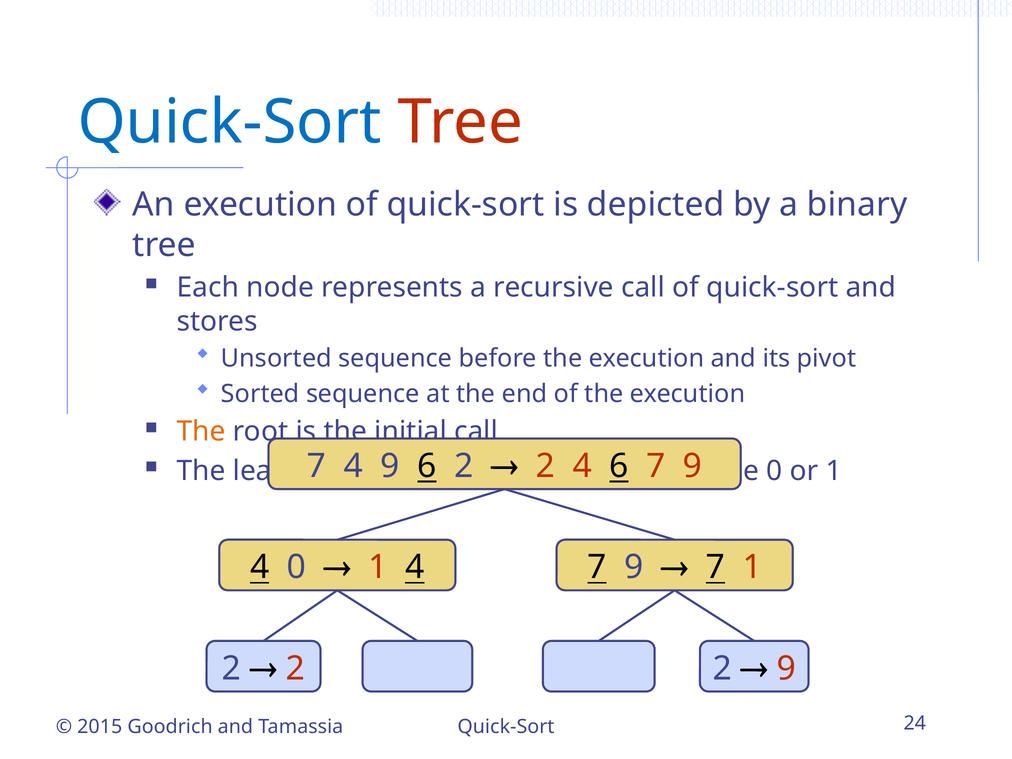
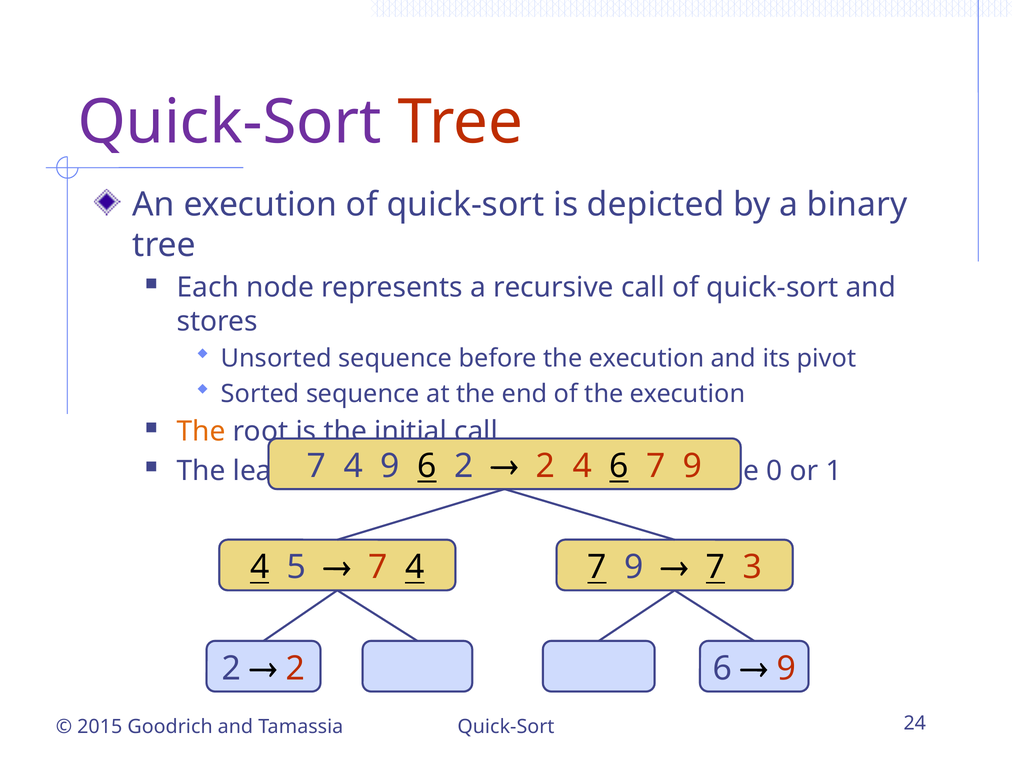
Quick-Sort colour: blue -> purple (230, 122)
4 0: 0 -> 5 (296, 567)
1: 1 -> 7 (378, 567)
7 1: 1 -> 3 (752, 567)
2 2: 2 -> 6 (722, 669)
